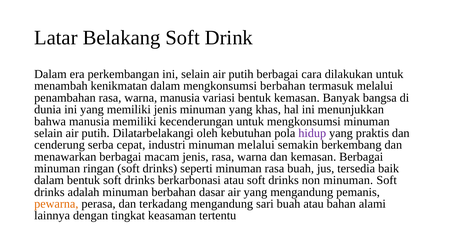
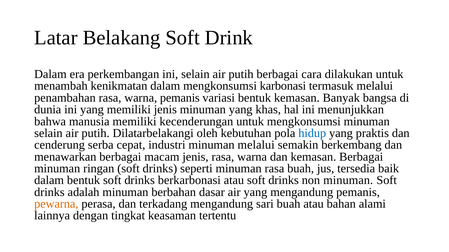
mengkonsumsi berbahan: berbahan -> karbonasi (283, 86)
warna manusia: manusia -> pemanis (180, 98)
hidup colour: purple -> blue (312, 133)
